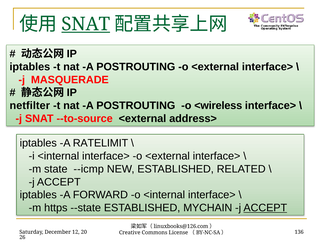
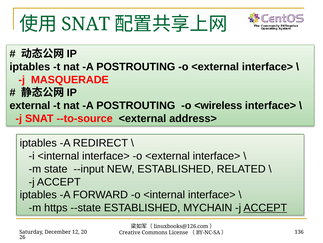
SNAT underline: present -> none (86, 24)
netfilter: netfilter -> external (30, 105)
RATELIMIT: RATELIMIT -> REDIRECT (100, 143)
--icmp: --icmp -> --input (89, 168)
